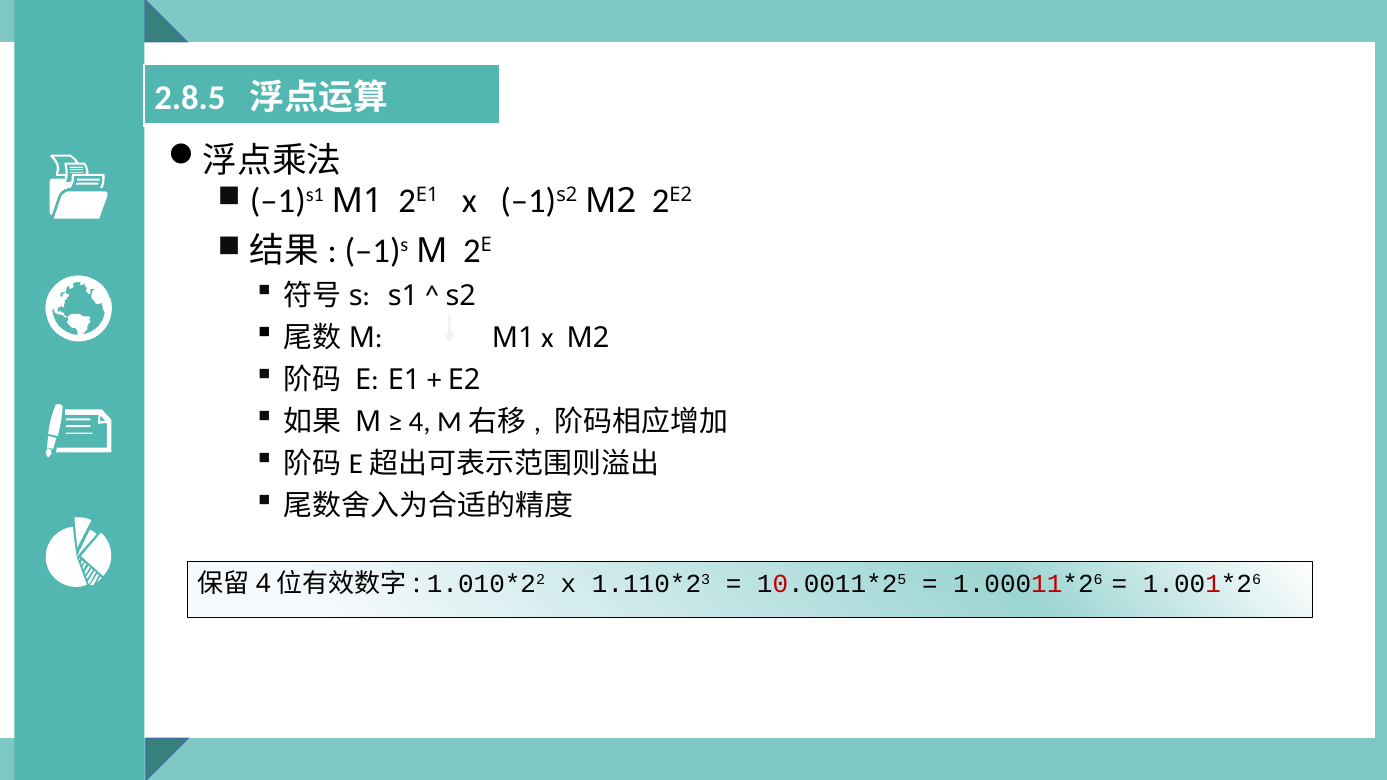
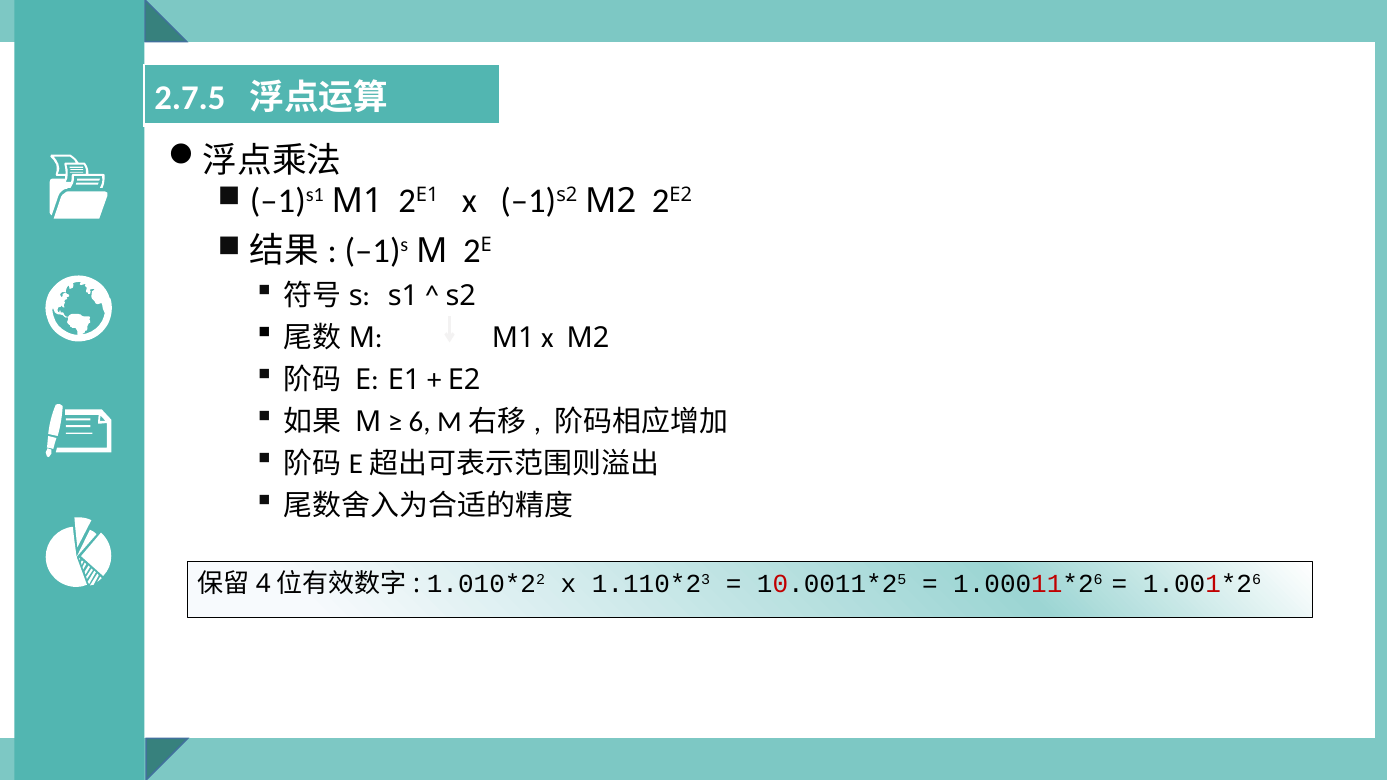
2.8.5: 2.8.5 -> 2.7.5 (190, 98)
4: 4 -> 6 (420, 422)
